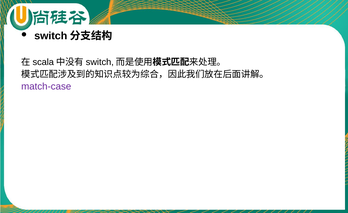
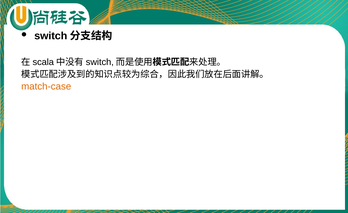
match-case colour: purple -> orange (46, 87)
